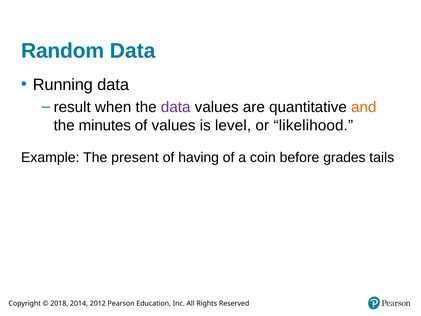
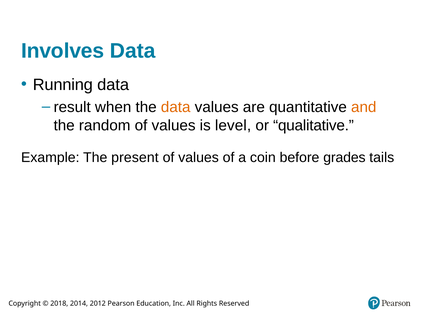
Random: Random -> Involves (63, 51)
data colour: purple -> orange (176, 107)
minutes: minutes -> random (105, 125)
likelihood: likelihood -> qualitative (313, 125)
having: having -> values (199, 157)
